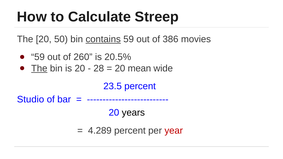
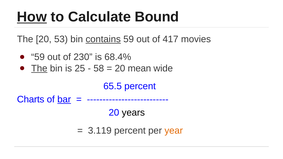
How underline: none -> present (32, 17)
Streep: Streep -> Bound (157, 17)
50: 50 -> 53 (61, 39)
386: 386 -> 417 (171, 39)
260: 260 -> 230 (83, 57)
20.5%: 20.5% -> 68.4% (118, 57)
is 20: 20 -> 25 (80, 68)
28: 28 -> 58 (99, 68)
23.5: 23.5 -> 65.5 (113, 86)
Studio: Studio -> Charts (31, 100)
bar underline: none -> present (64, 100)
4.289: 4.289 -> 3.119 (100, 131)
year colour: red -> orange (174, 131)
